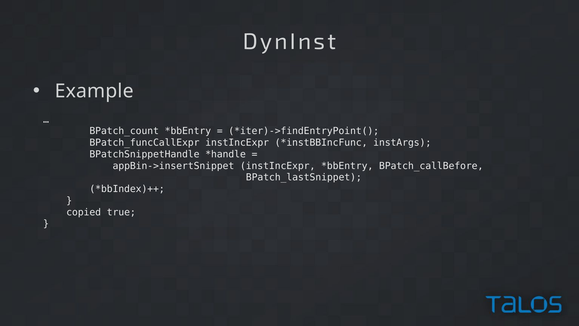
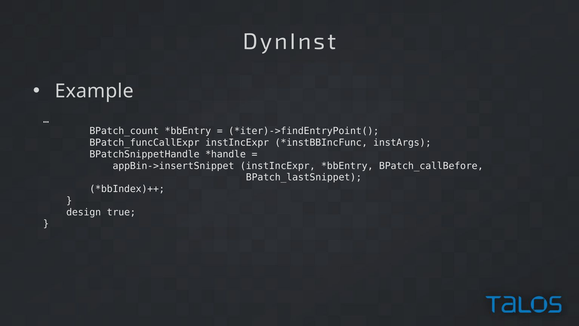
copied: copied -> design (84, 212)
